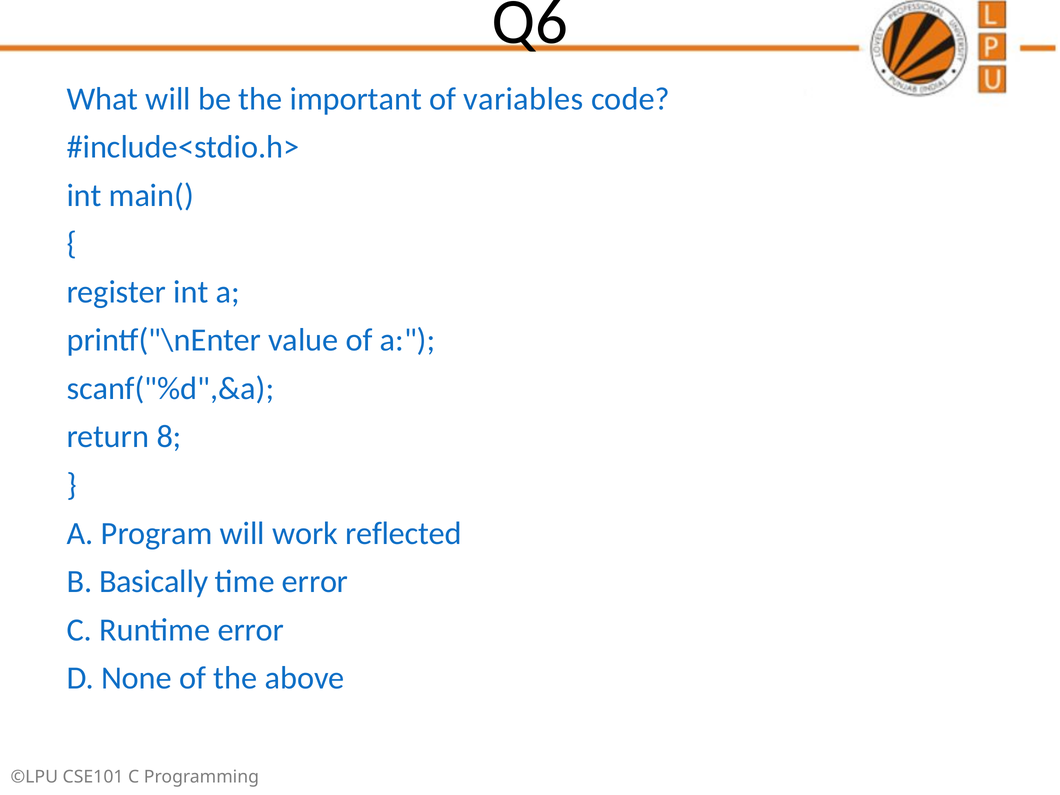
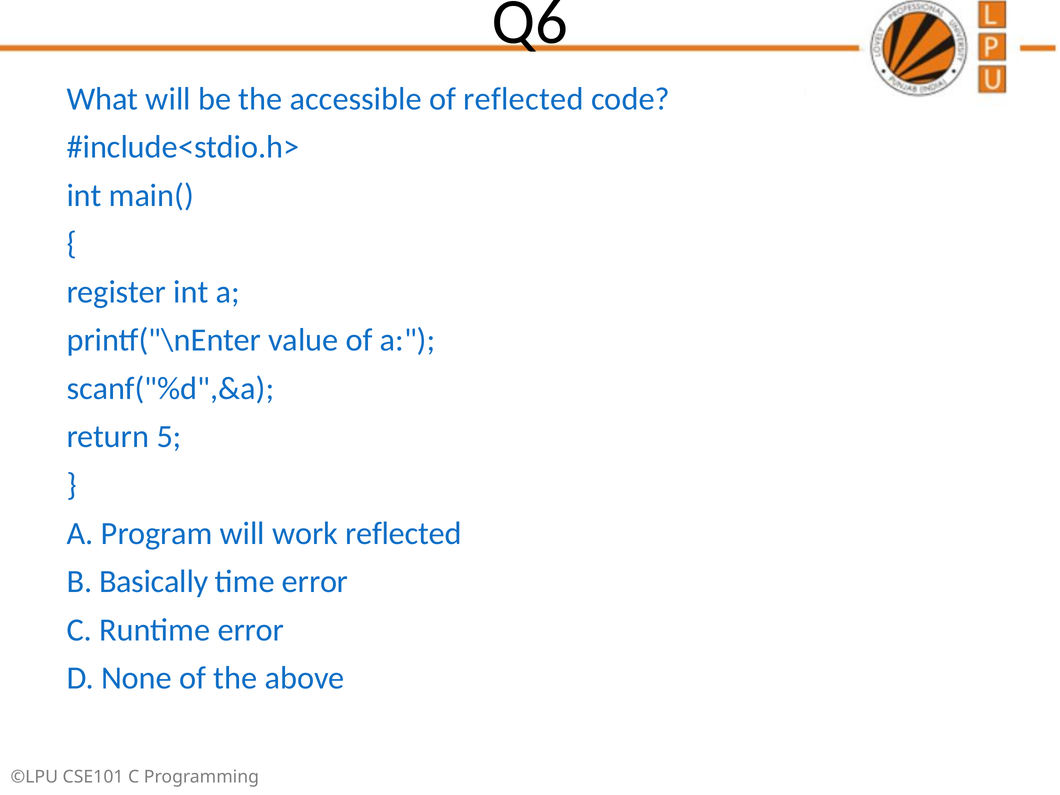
important: important -> accessible (356, 99)
of variables: variables -> reflected (523, 99)
8: 8 -> 5 (169, 437)
